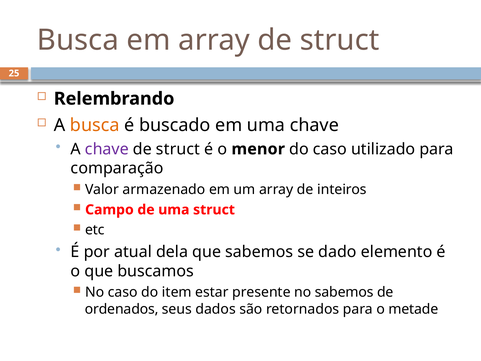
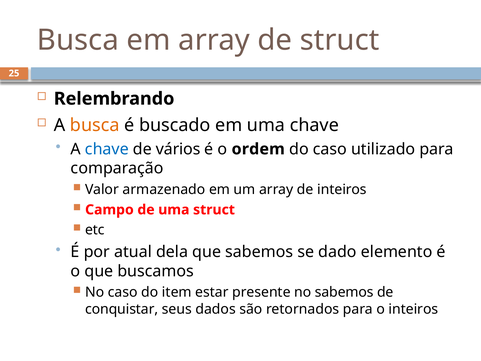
chave colour: purple -> blue (107, 149)
struct: struct -> vários (178, 149)
menor: menor -> ordem (258, 149)
ordenados: ordenados -> conquistar (122, 309)
o metade: metade -> inteiros (413, 309)
